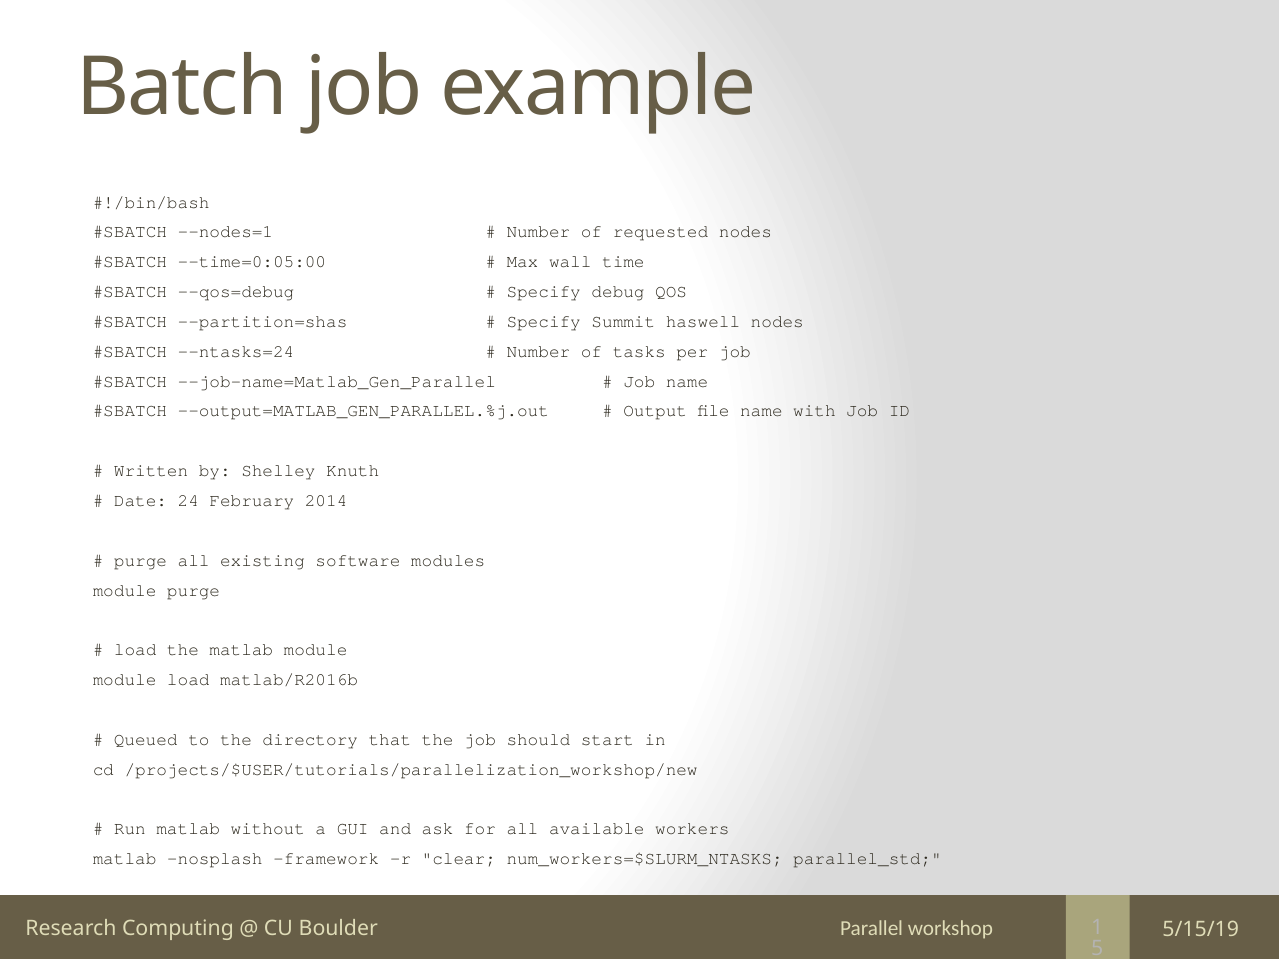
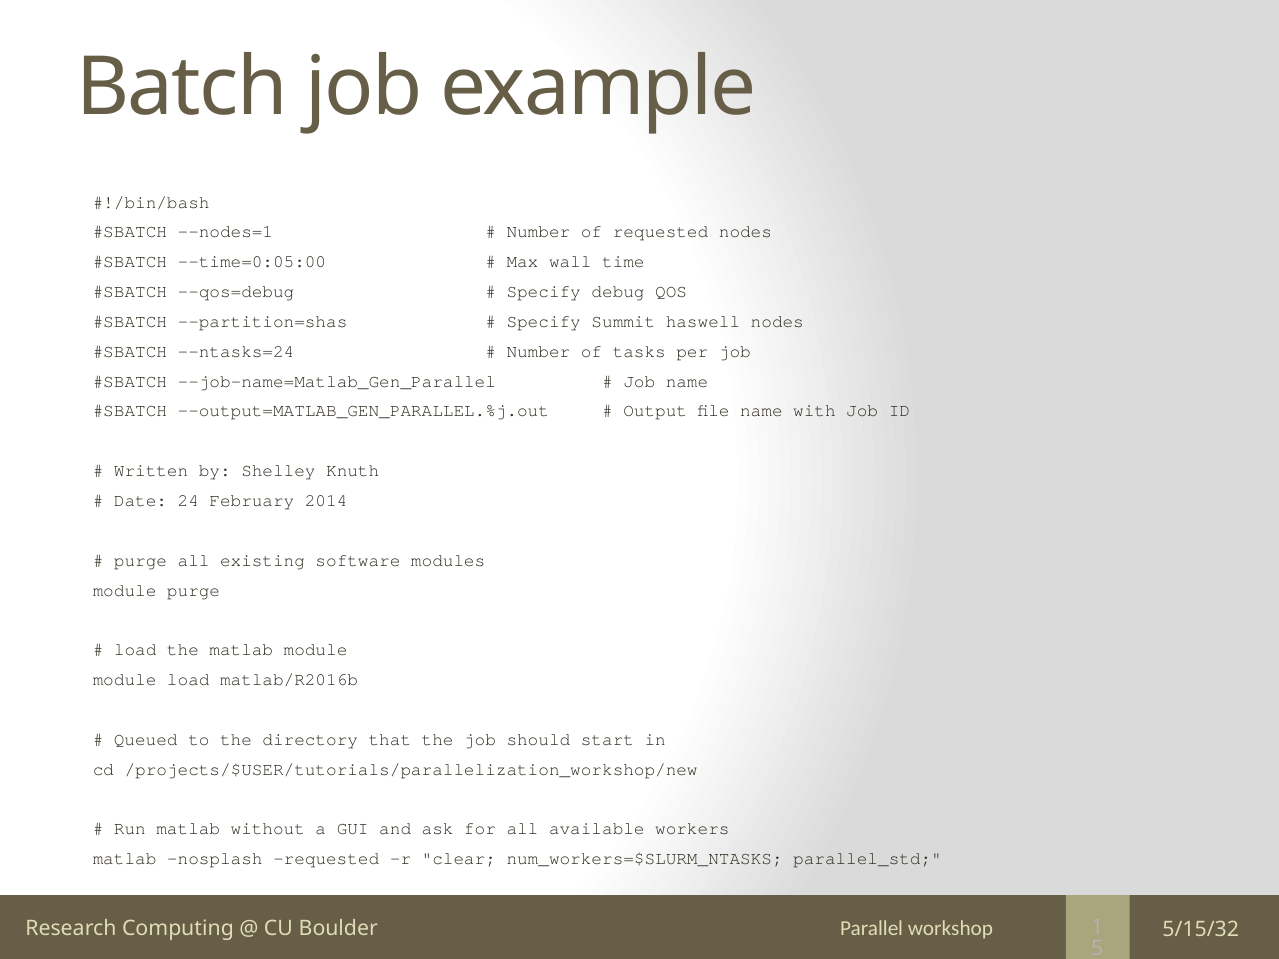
nosplash framework: framework -> requested (326, 859)
5/15/19: 5/15/19 -> 5/15/32 (1201, 929)
